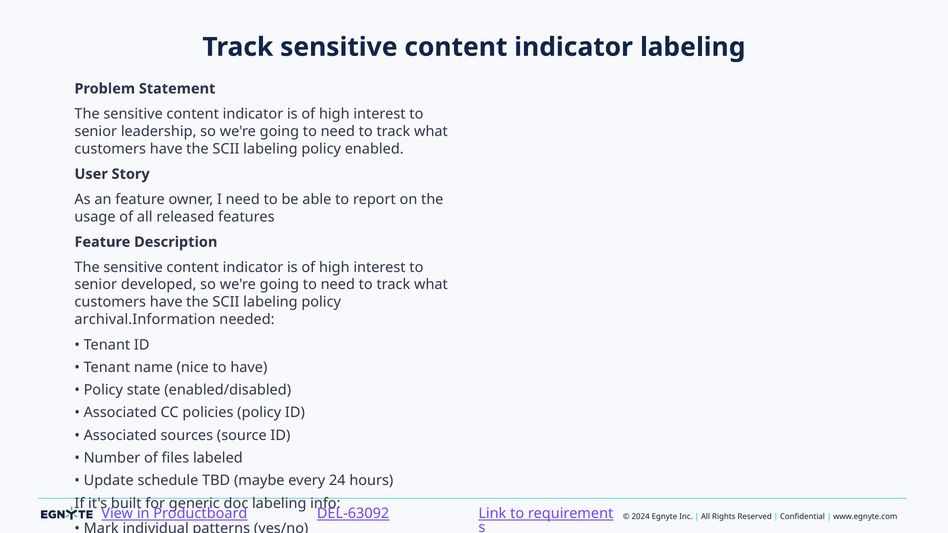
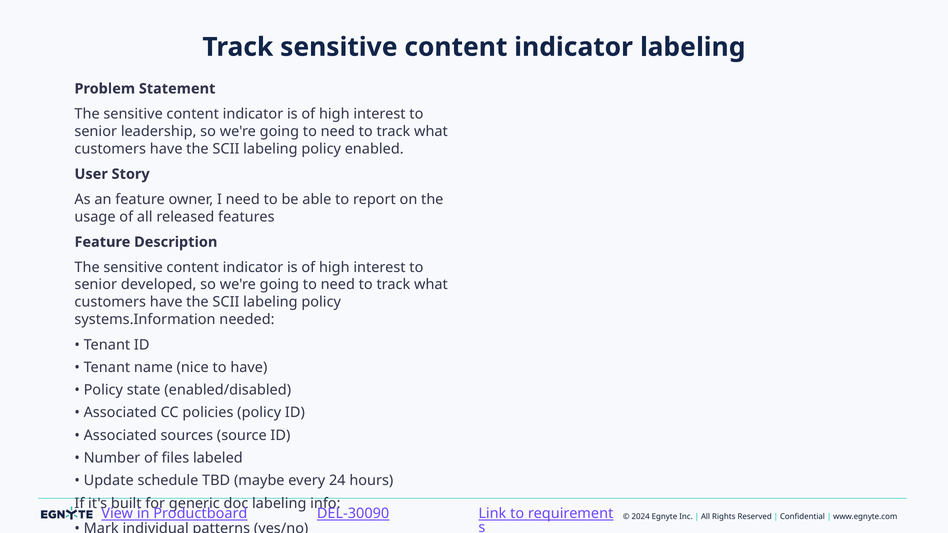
archival.Information: archival.Information -> systems.Information (145, 320)
DEL-63092: DEL-63092 -> DEL-30090 (353, 514)
